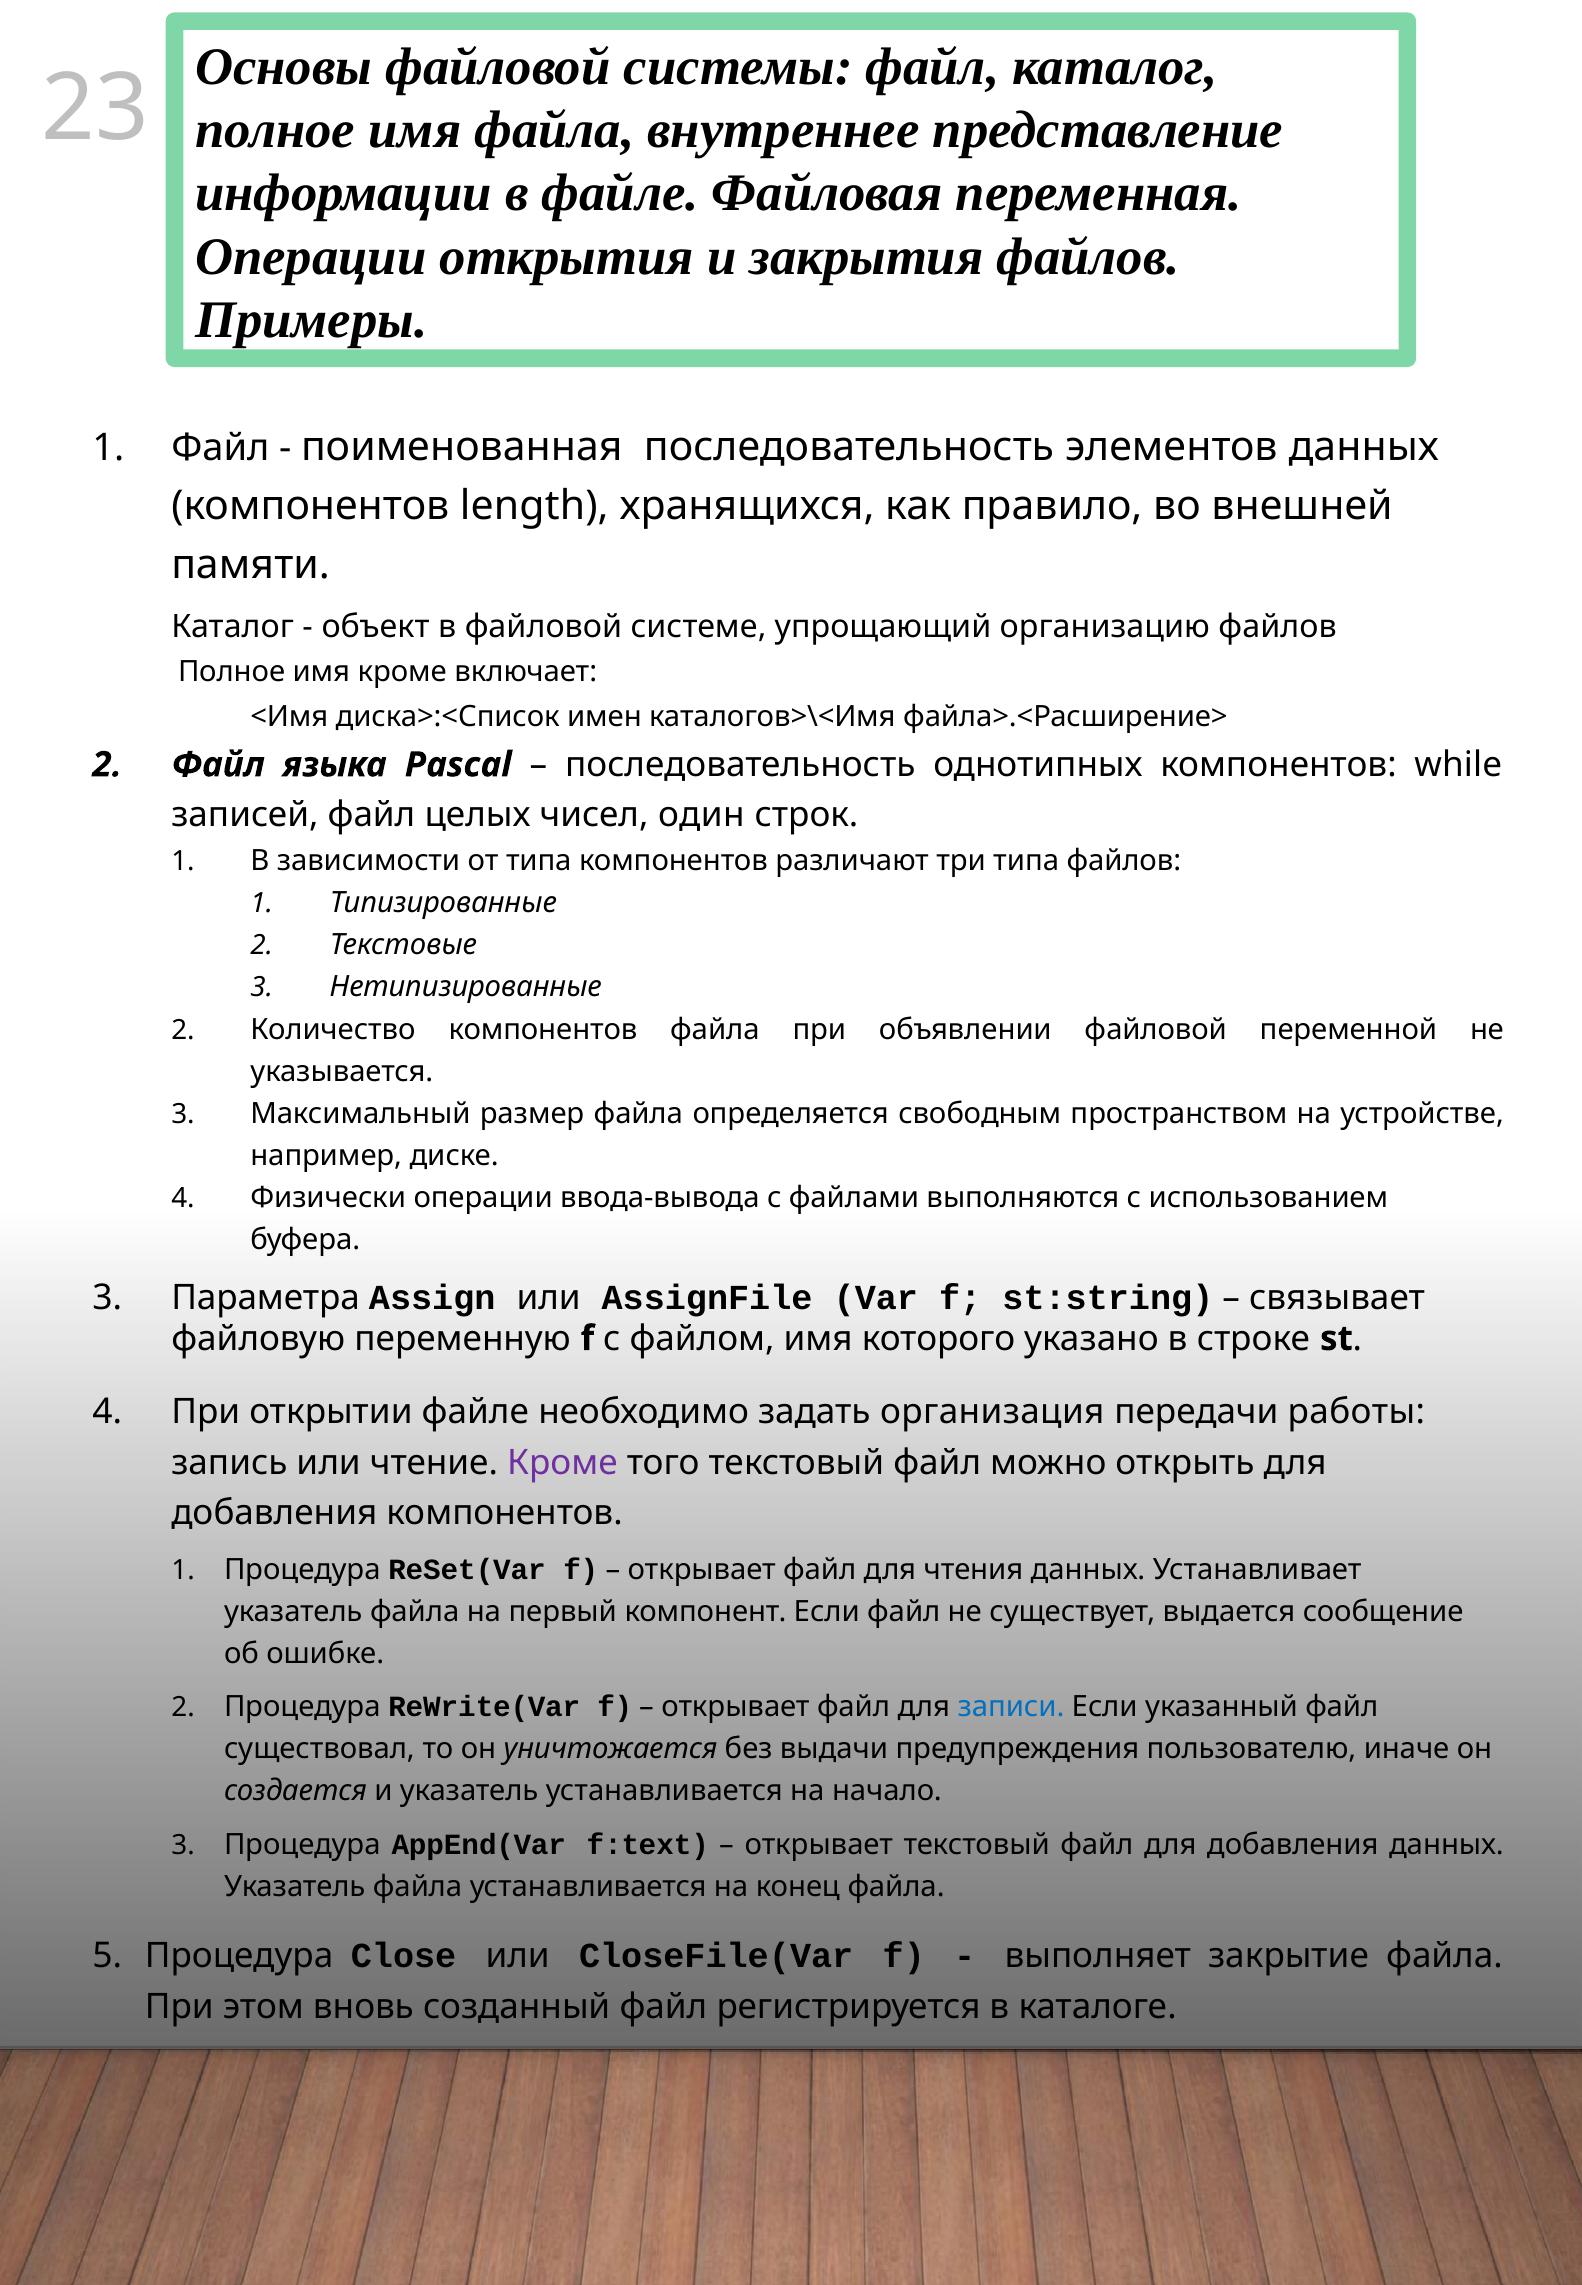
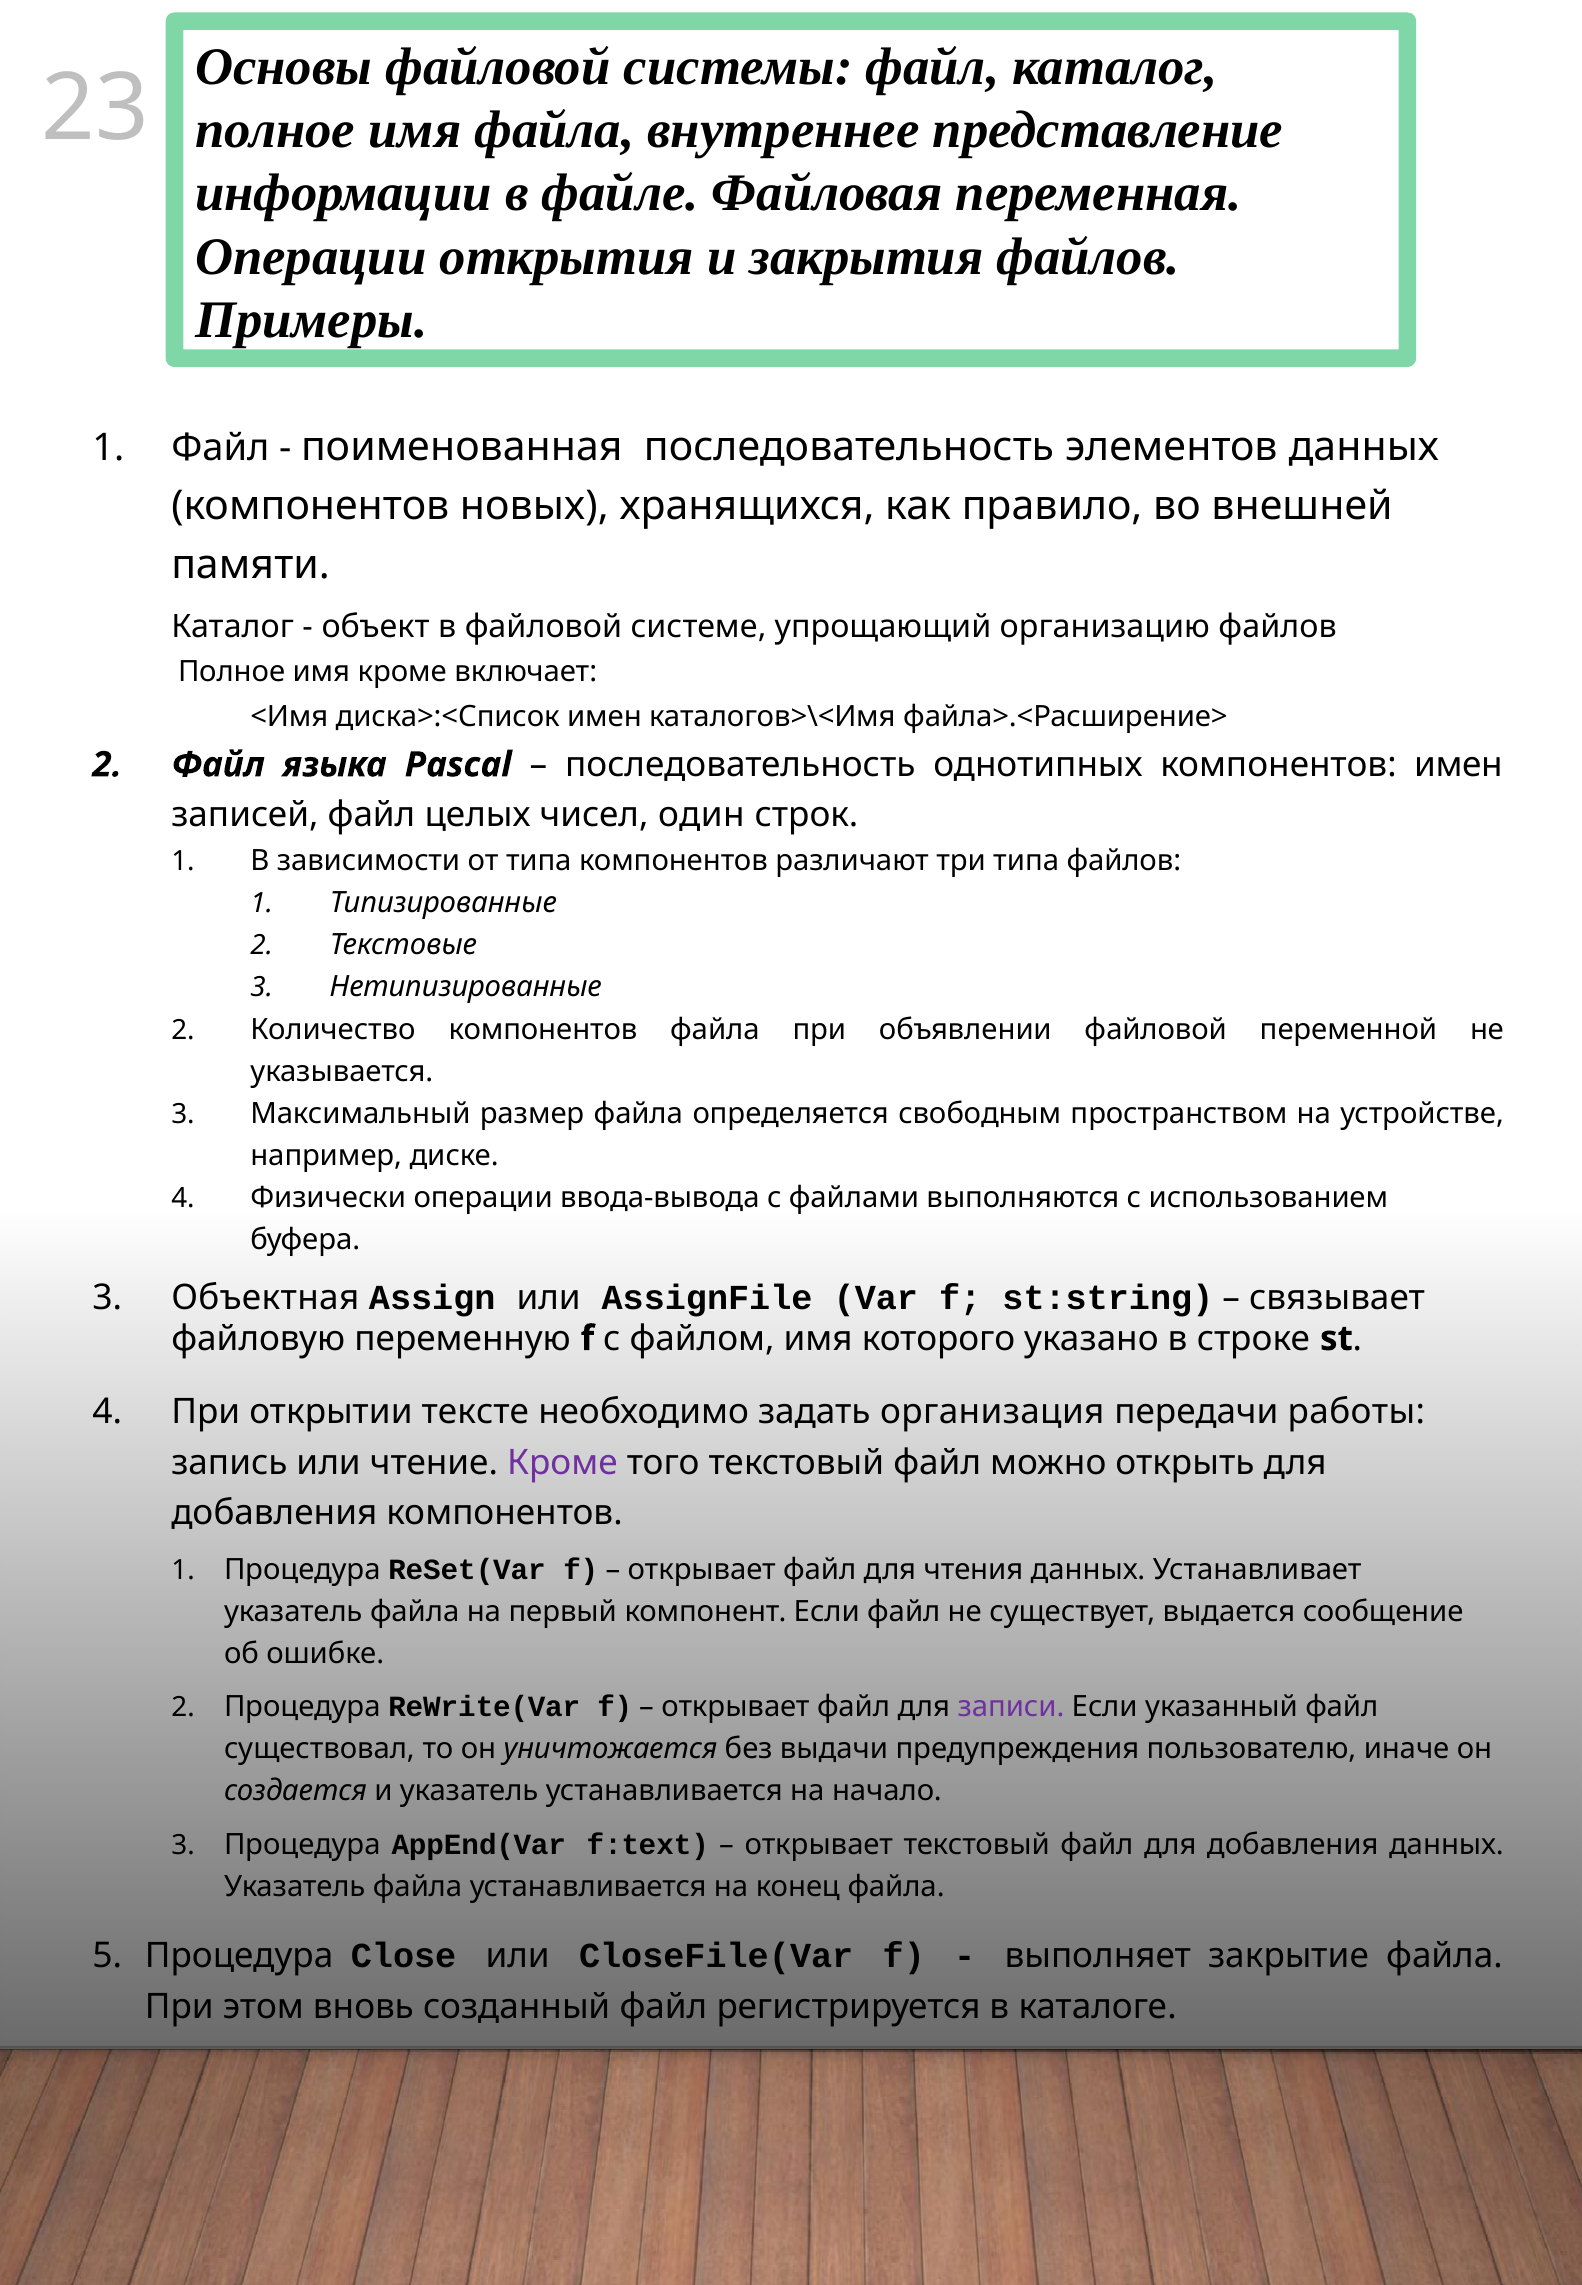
length: length -> новых (534, 506)
компонентов while: while -> имен (1458, 765)
Параметра: Параметра -> Объектная (265, 1298)
файле: файле -> тексте (475, 1412)
записи colour: blue -> purple (1011, 1707)
